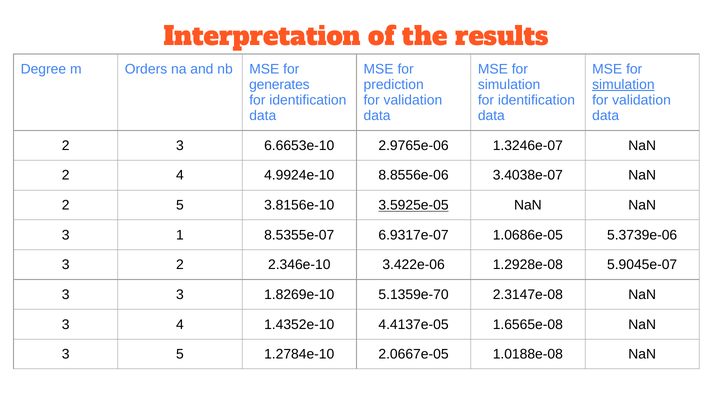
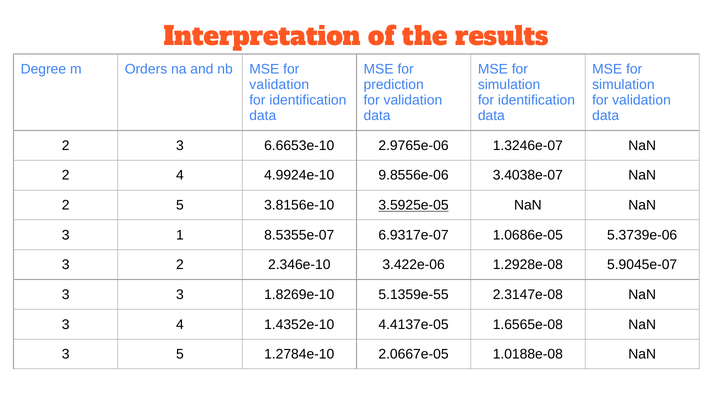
generates: generates -> validation (279, 85)
simulation underline: present -> none (623, 85)
8.8556e-06: 8.8556e-06 -> 9.8556e-06 (414, 175)
5.1359e-70: 5.1359e-70 -> 5.1359e-55 (414, 295)
